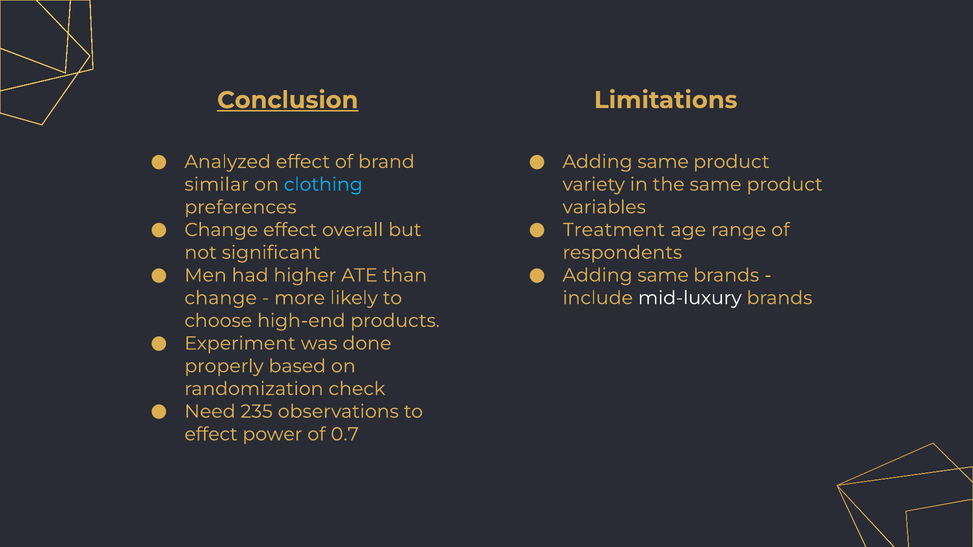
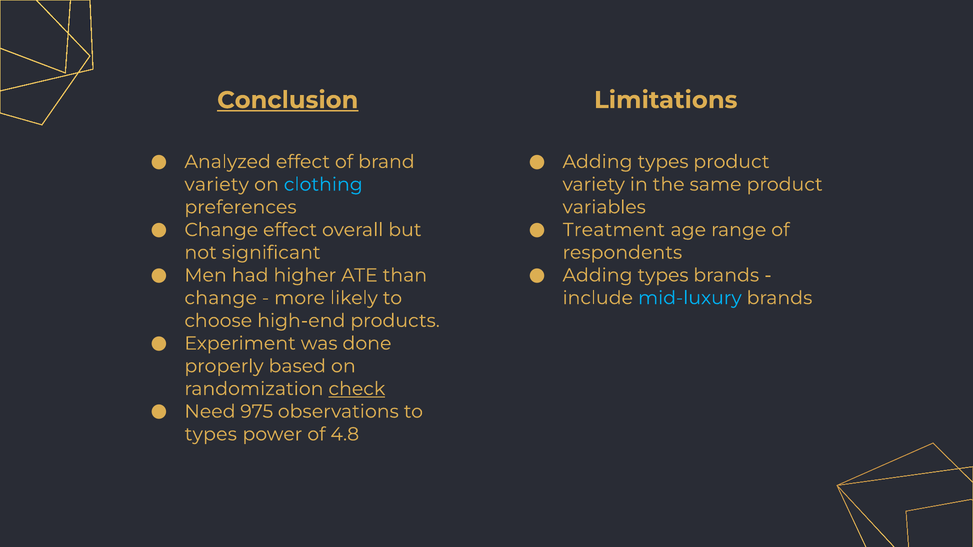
same: same -> types (663, 162)
similar: similar -> variety (217, 185)
same: same -> types (663, 275)
mid-luxury colour: white -> light blue (690, 298)
check underline: none -> present (357, 389)
235: 235 -> 975 (257, 412)
effect: effect -> types (211, 434)
0.7: 0.7 -> 4.8 (345, 434)
